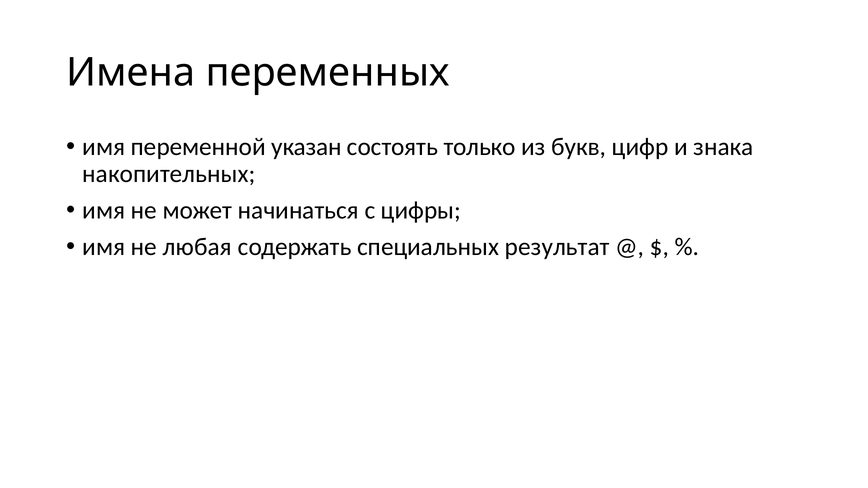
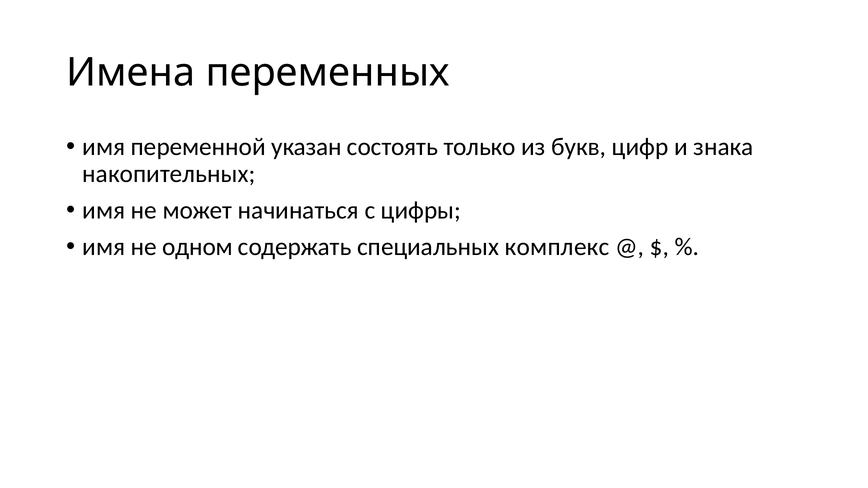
любая: любая -> одном (198, 247)
результат: результат -> комплекс (557, 247)
